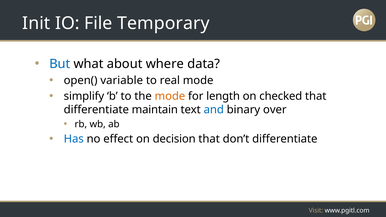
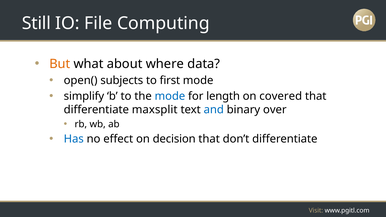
Init: Init -> Still (36, 23)
Temporary: Temporary -> Computing (163, 23)
But colour: blue -> orange (60, 64)
variable: variable -> subjects (122, 81)
real: real -> first (170, 81)
mode colour: orange -> blue (170, 96)
checked: checked -> covered (281, 96)
maintain: maintain -> maxsplit (155, 110)
